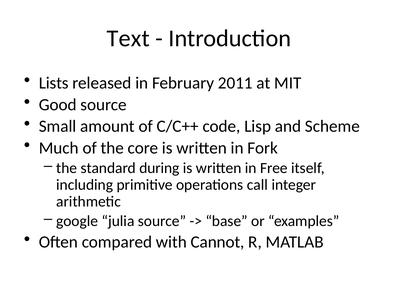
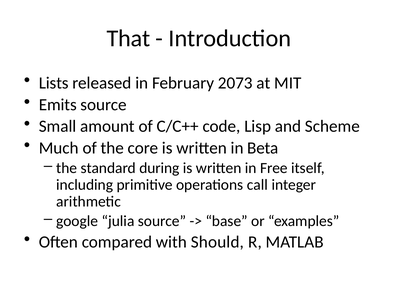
Text: Text -> That (128, 39)
2011: 2011 -> 2073 (235, 83)
Good: Good -> Emits (58, 105)
Fork: Fork -> Beta (263, 148)
Cannot: Cannot -> Should (217, 242)
